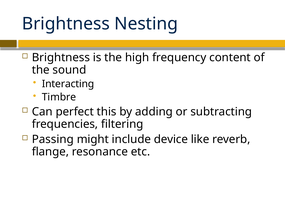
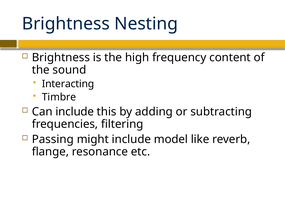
Can perfect: perfect -> include (75, 112)
device: device -> model (171, 139)
